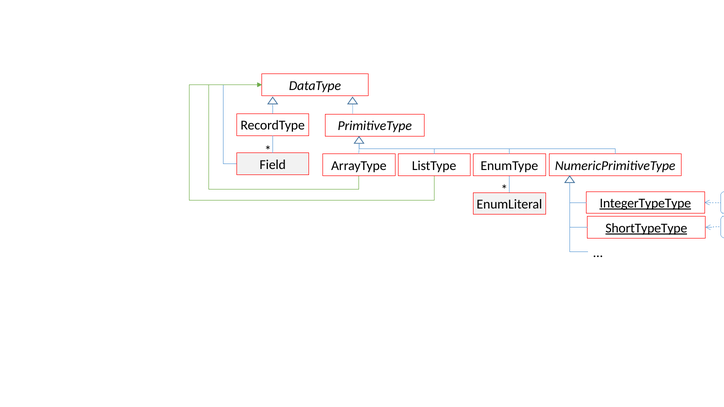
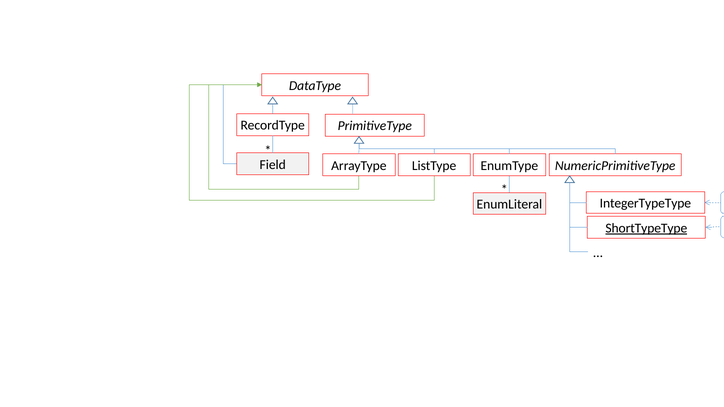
IntegerTypeType underline: present -> none (645, 203)
